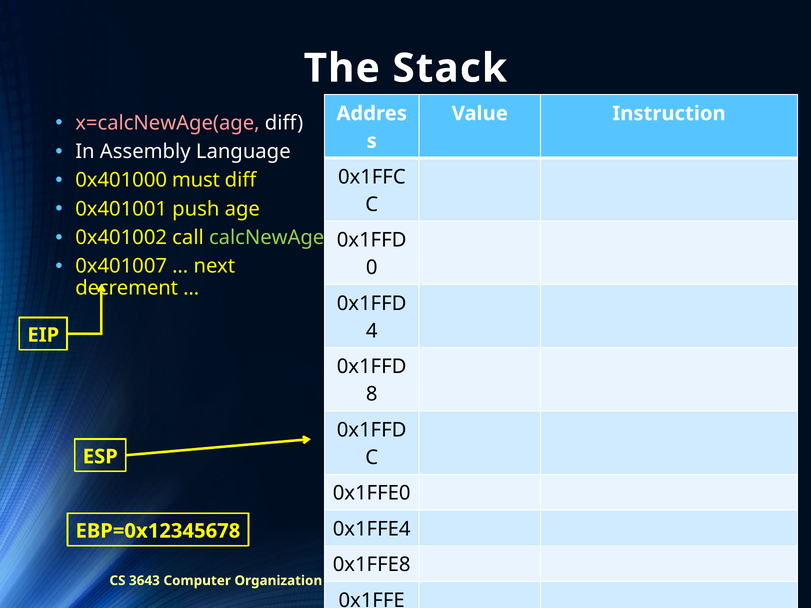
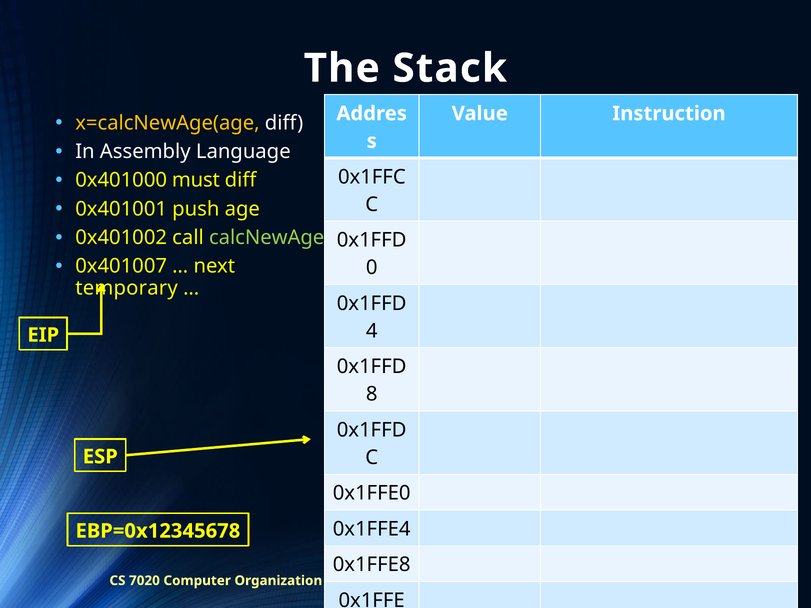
x=calcNewAge(age colour: pink -> yellow (167, 123)
decrement: decrement -> temporary (127, 288)
3643: 3643 -> 7020 (144, 581)
